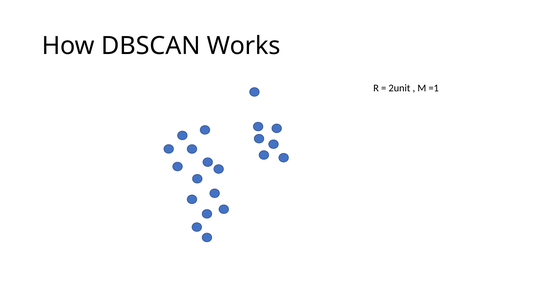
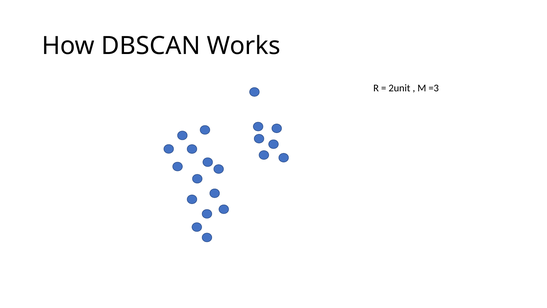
=1: =1 -> =3 (434, 88)
